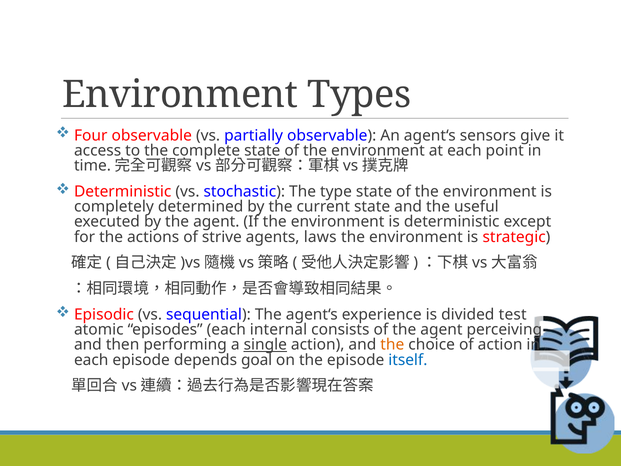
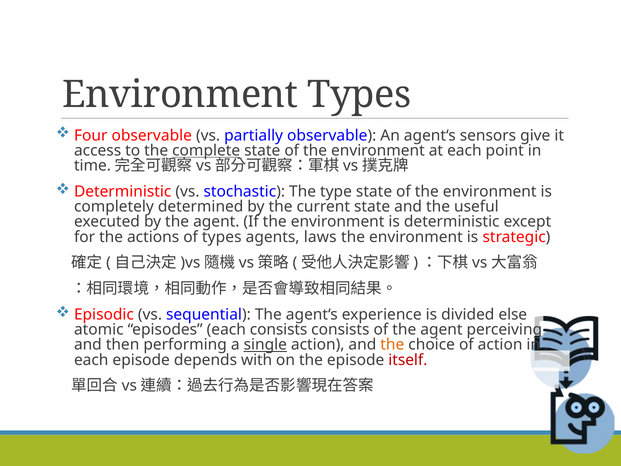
complete underline: none -> present (206, 150)
of strive: strive -> types (222, 237)
test: test -> else (513, 314)
each internal: internal -> consists (279, 330)
goal: goal -> with (257, 360)
itself colour: blue -> red (408, 360)
